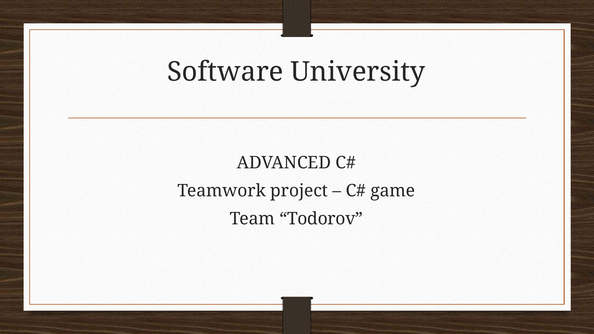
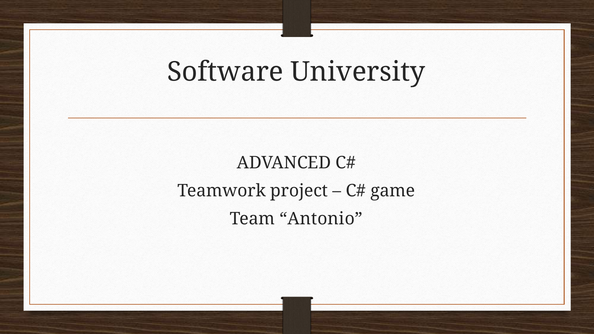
Todorov: Todorov -> Antonio (321, 219)
